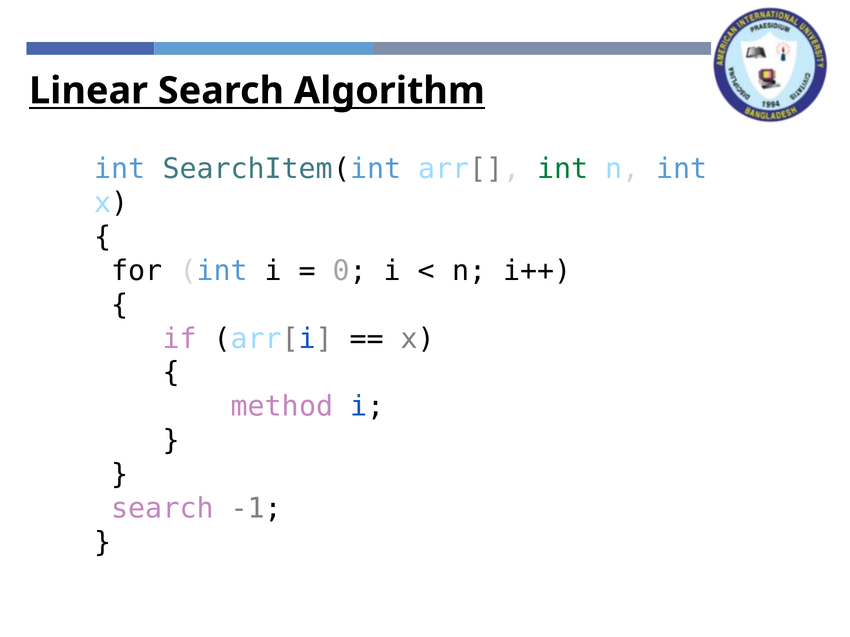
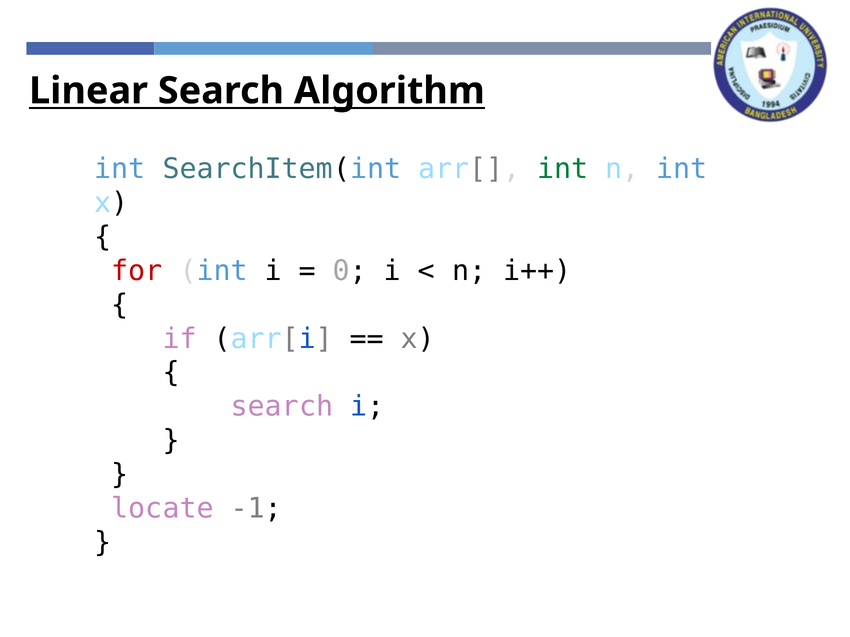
for colour: black -> red (137, 271)
method: method -> search (282, 407)
search: search -> locate (163, 509)
